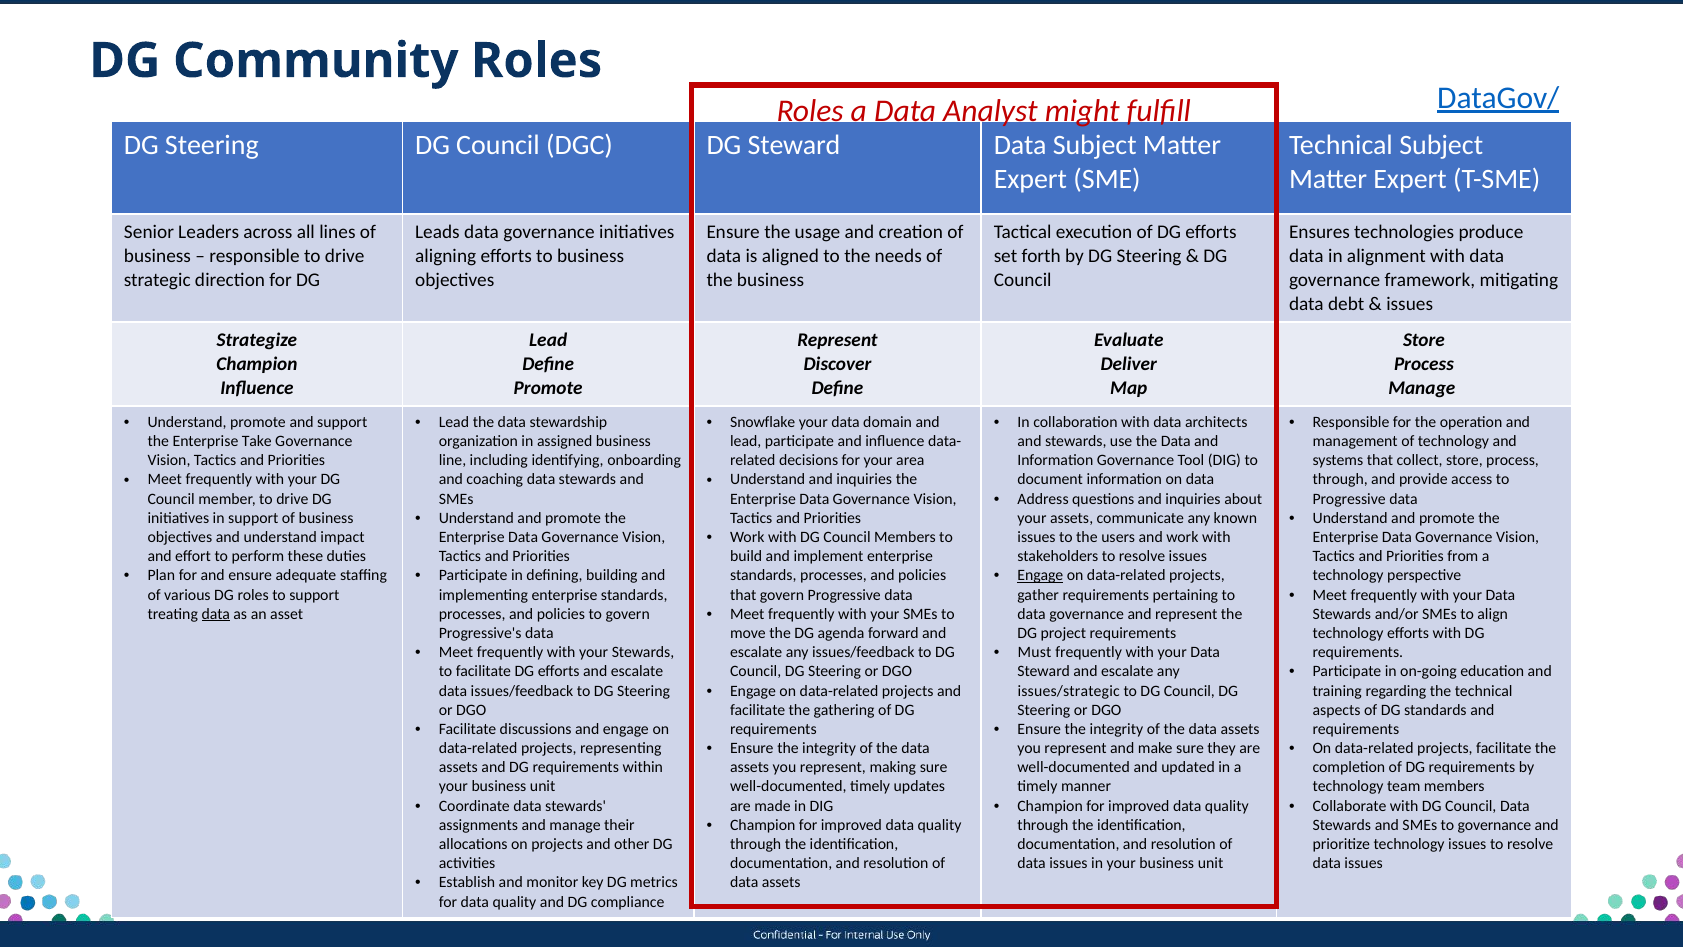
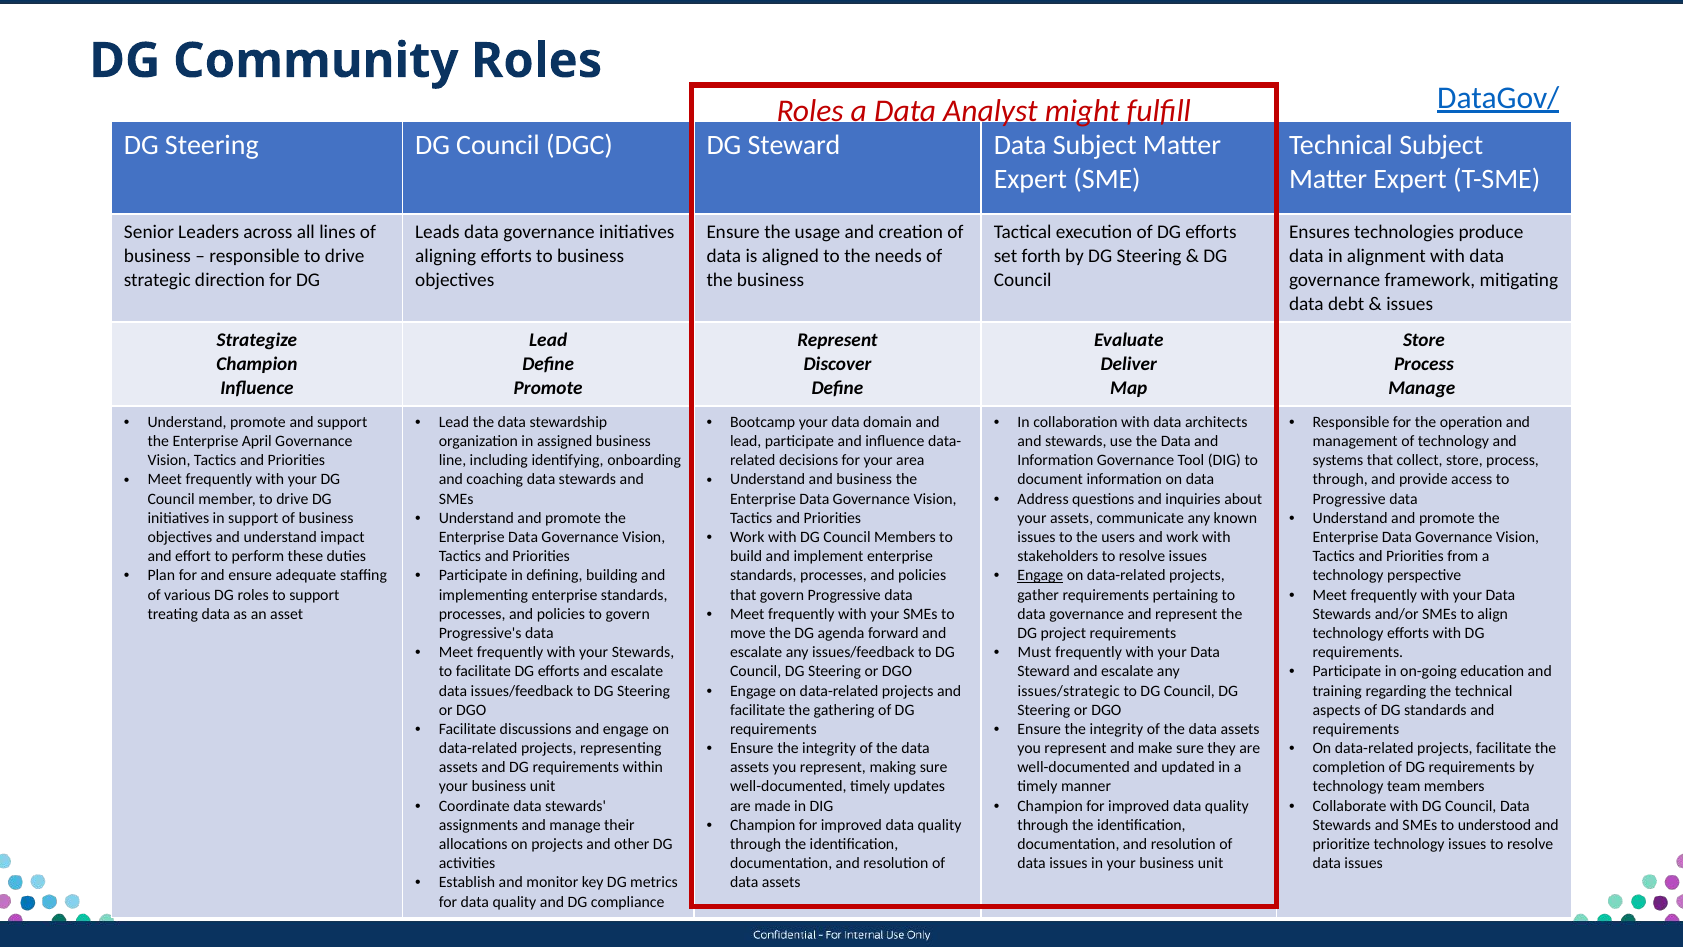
Snowflake: Snowflake -> Bootcamp (763, 422)
Take: Take -> April (257, 441)
Understand and inquiries: inquiries -> business (864, 480)
data underline: present -> none (216, 614)
to governance: governance -> understood (1494, 825)
